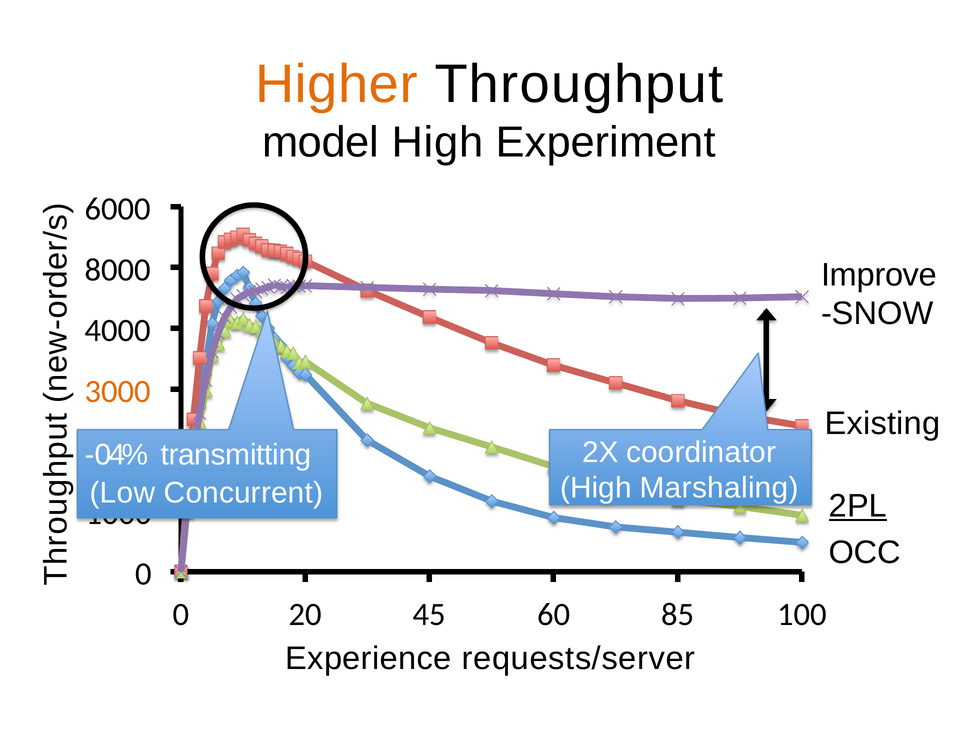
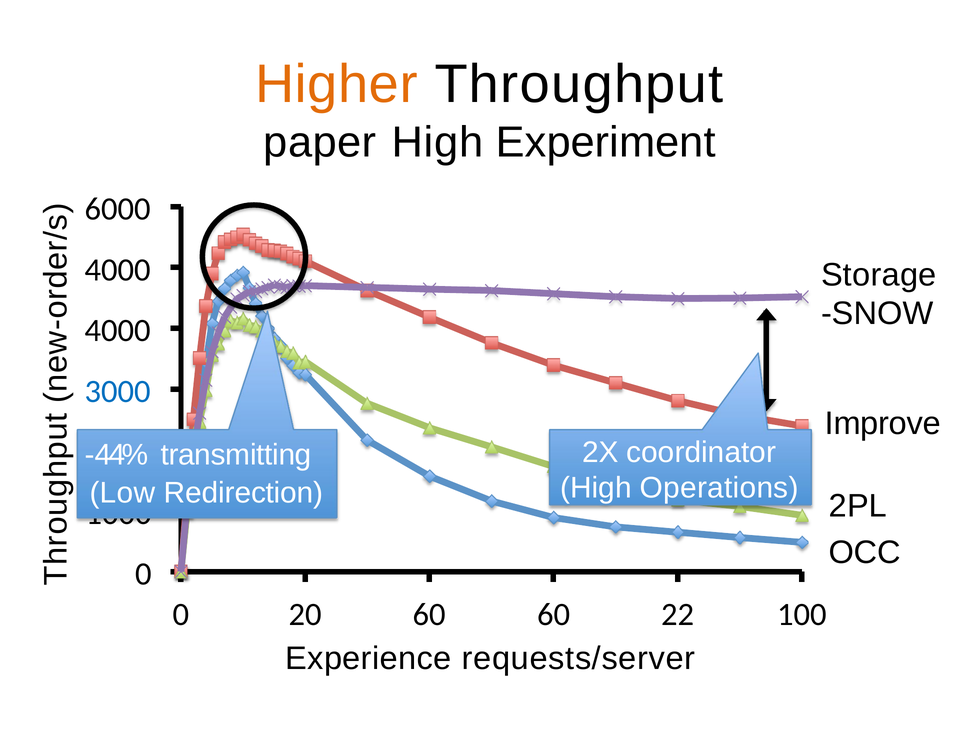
model: model -> paper (320, 142)
8000: 8000 -> 4000 (118, 270)
Improve: Improve -> Storage (879, 275)
3000 colour: orange -> blue (118, 392)
Existing: Existing -> Improve (883, 424)
0: 0 -> 4 (103, 455)
Marshaling: Marshaling -> Operations (719, 488)
Concurrent: Concurrent -> Redirection (244, 493)
2PL underline: present -> none (858, 506)
20 45: 45 -> 60 (429, 615)
85: 85 -> 22 (678, 615)
